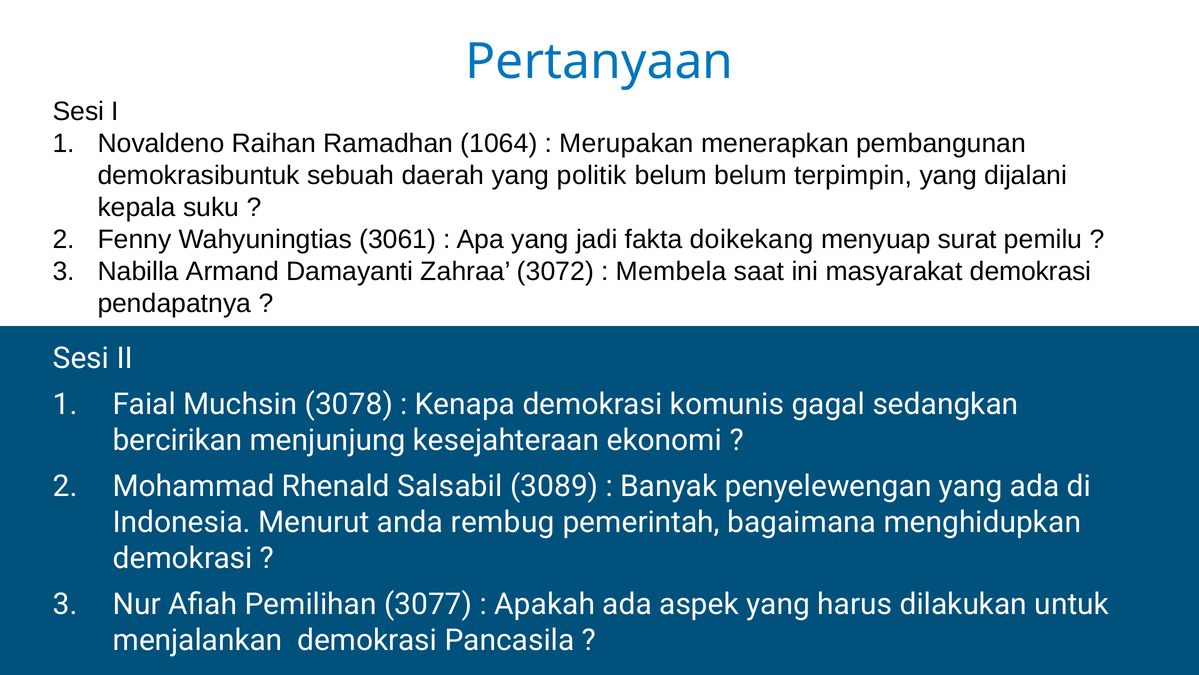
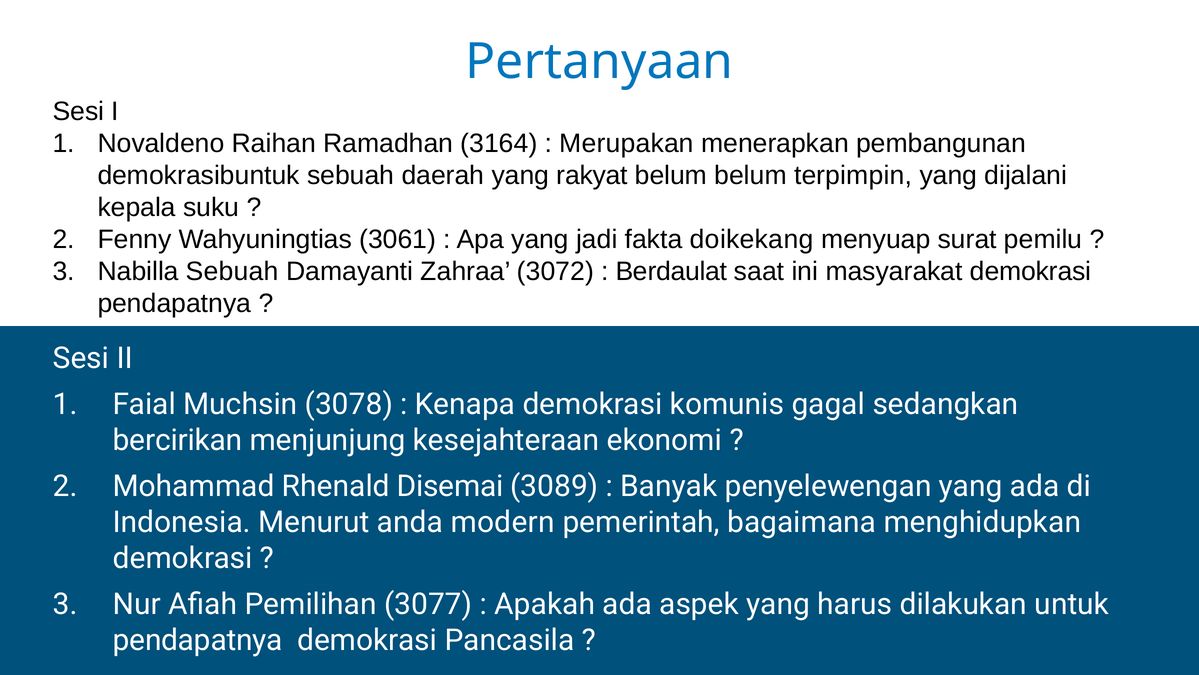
1064: 1064 -> 3164 (499, 143)
politik: politik -> rakyat (592, 175)
Nabilla Armand: Armand -> Sebuah (232, 271)
Membela: Membela -> Berdaulat (671, 271)
Salsabil: Salsabil -> Disemai (450, 486)
rembug: rembug -> modern (503, 522)
menjalankan: menjalankan -> pendapatnya (198, 640)
